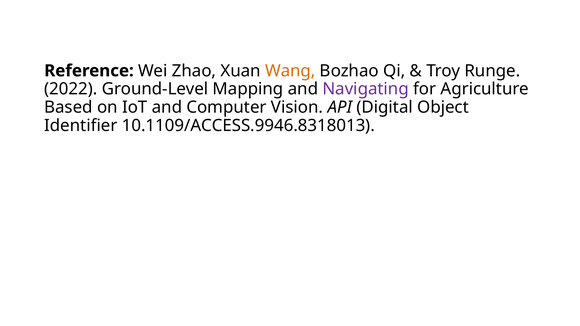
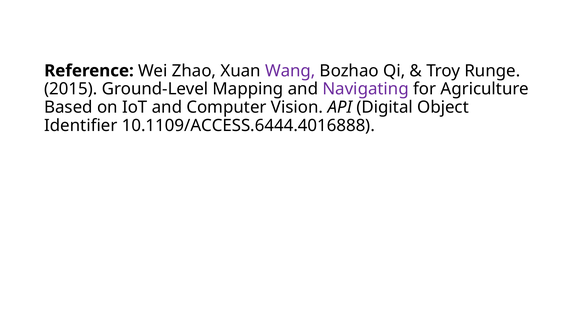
Wang colour: orange -> purple (290, 71)
2022: 2022 -> 2015 (71, 89)
10.1109/ACCESS.9946.8318013: 10.1109/ACCESS.9946.8318013 -> 10.1109/ACCESS.6444.4016888 (248, 126)
